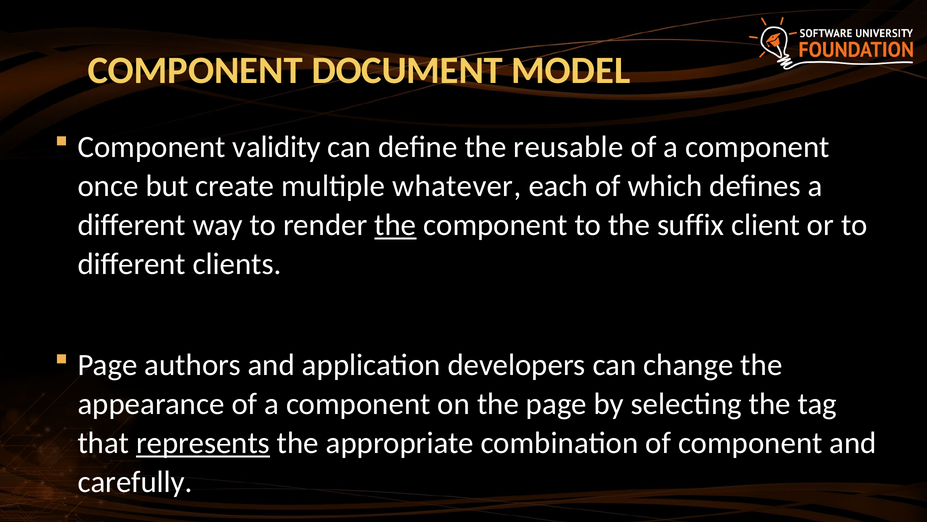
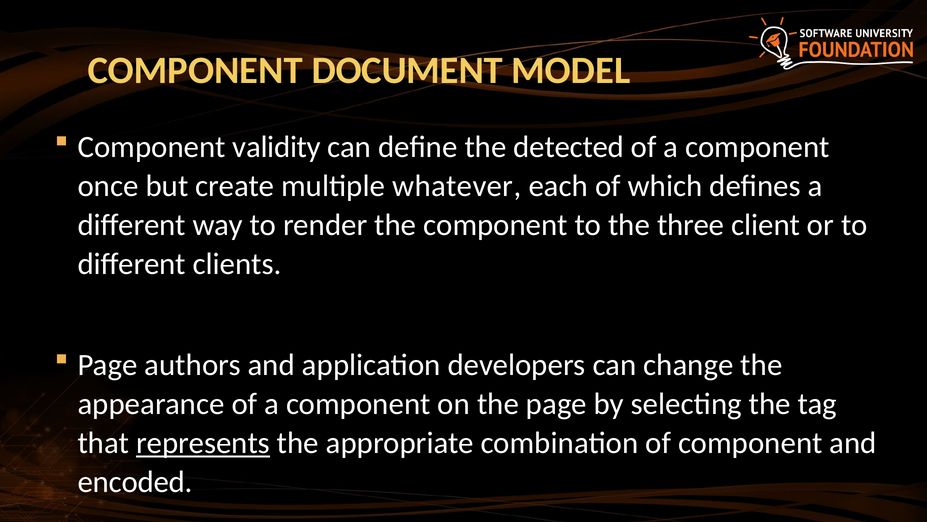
reusable: reusable -> detected (569, 147)
the underline: present -> none (395, 225)
suffix: suffix -> three (691, 225)
carefully: carefully -> encoded (135, 482)
